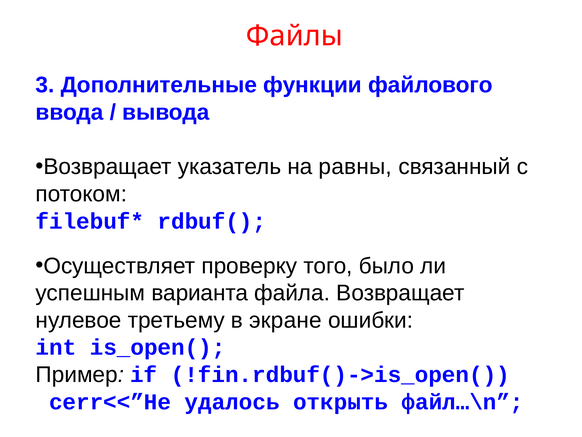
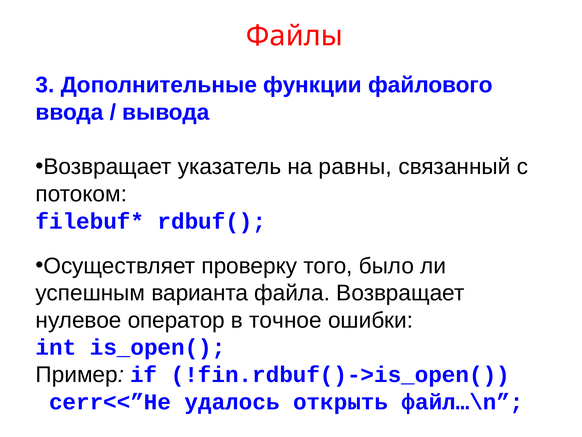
третьему: третьему -> оператор (176, 320)
экране: экране -> точное (285, 320)
